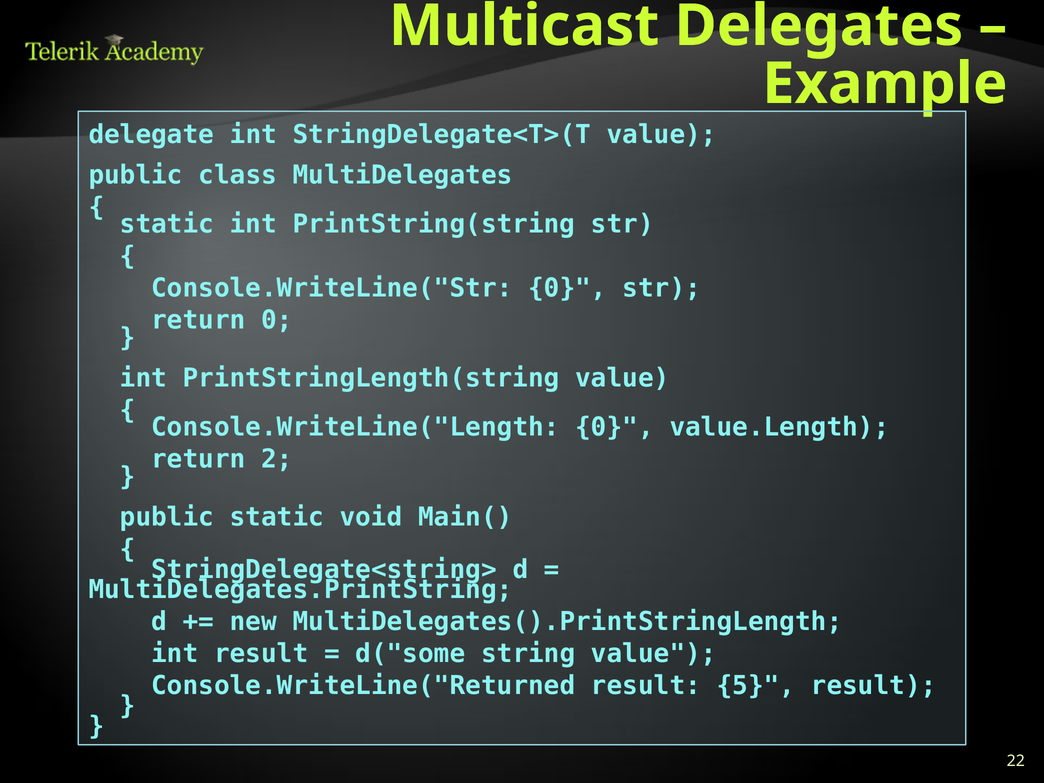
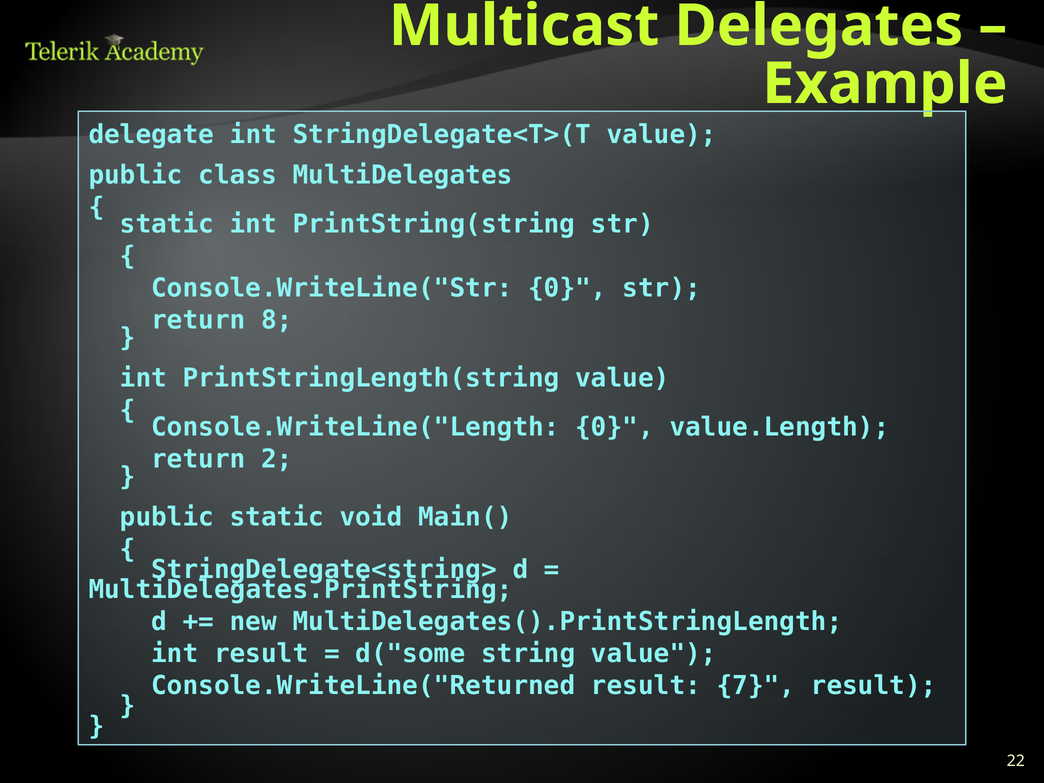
return 0: 0 -> 8 (277, 320)
5: 5 -> 7 (756, 685)
